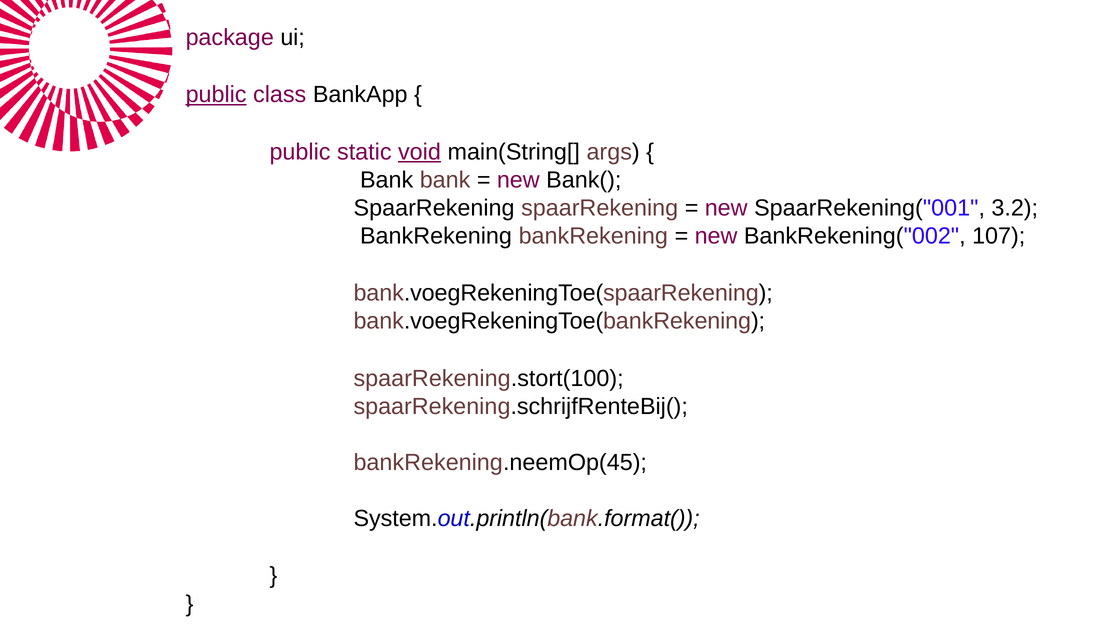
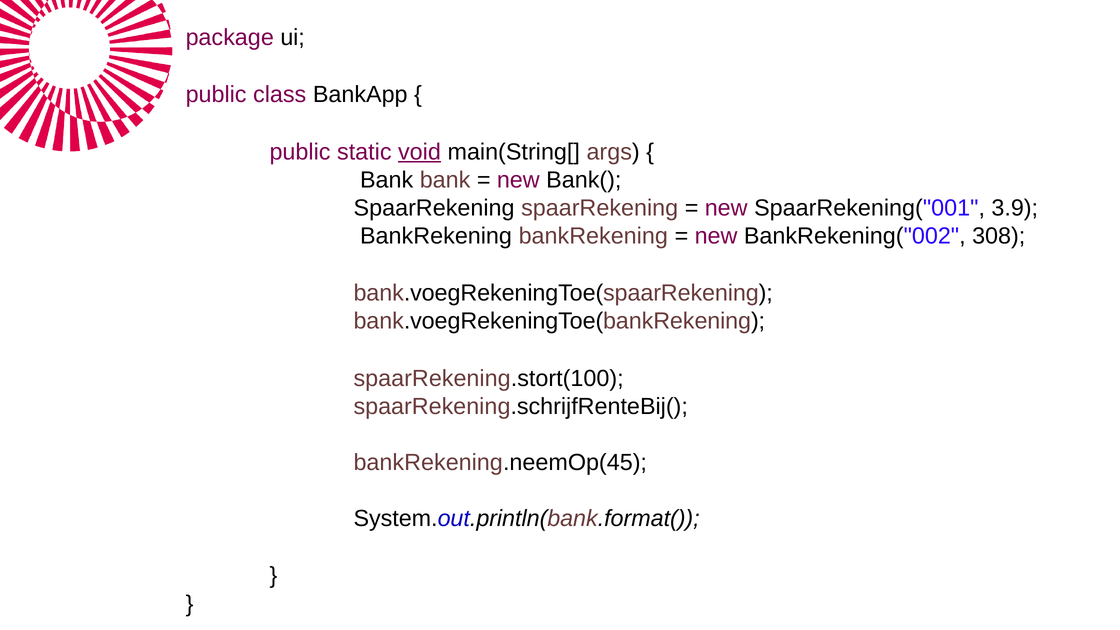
public underline: present -> none (216, 95)
3.2: 3.2 -> 3.9 (1015, 208)
107: 107 -> 308 (999, 236)
